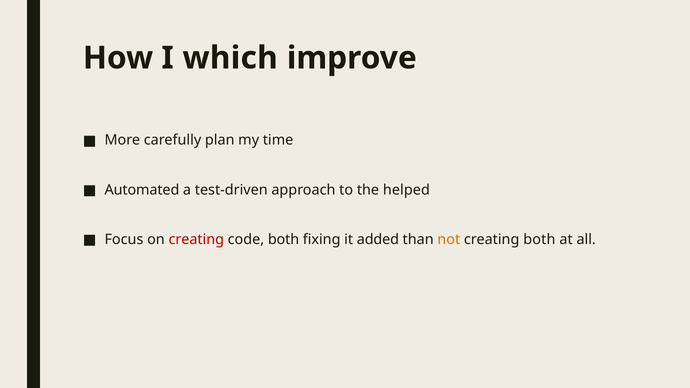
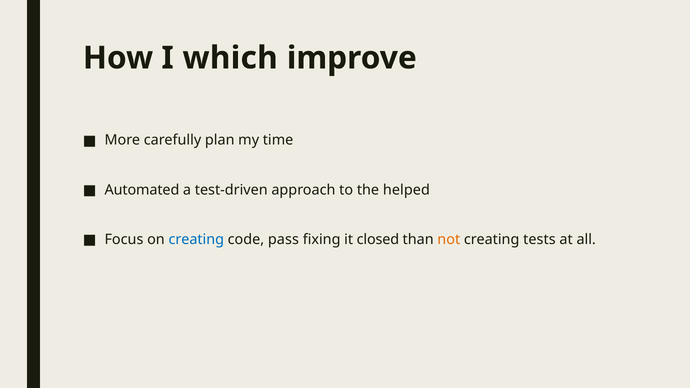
creating colour: red -> blue (196, 240)
code both: both -> pass (283, 240)
added: added -> closed (378, 240)
creating both: both -> tests (539, 240)
